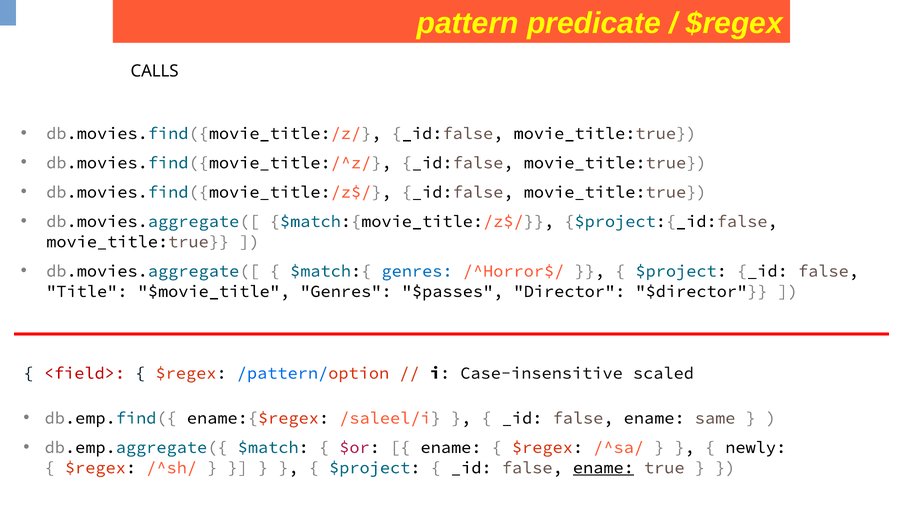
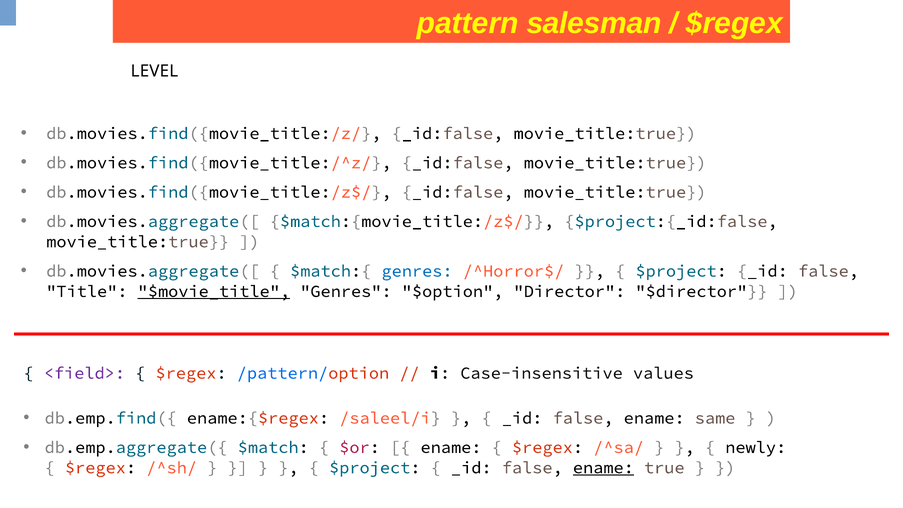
predicate: predicate -> salesman (594, 24)
CALLS: CALLS -> LEVEL (154, 71)
$movie_title underline: none -> present (214, 291)
$passes: $passes -> $option (453, 291)
<field> colour: red -> purple (84, 373)
scaled: scaled -> values (663, 373)
